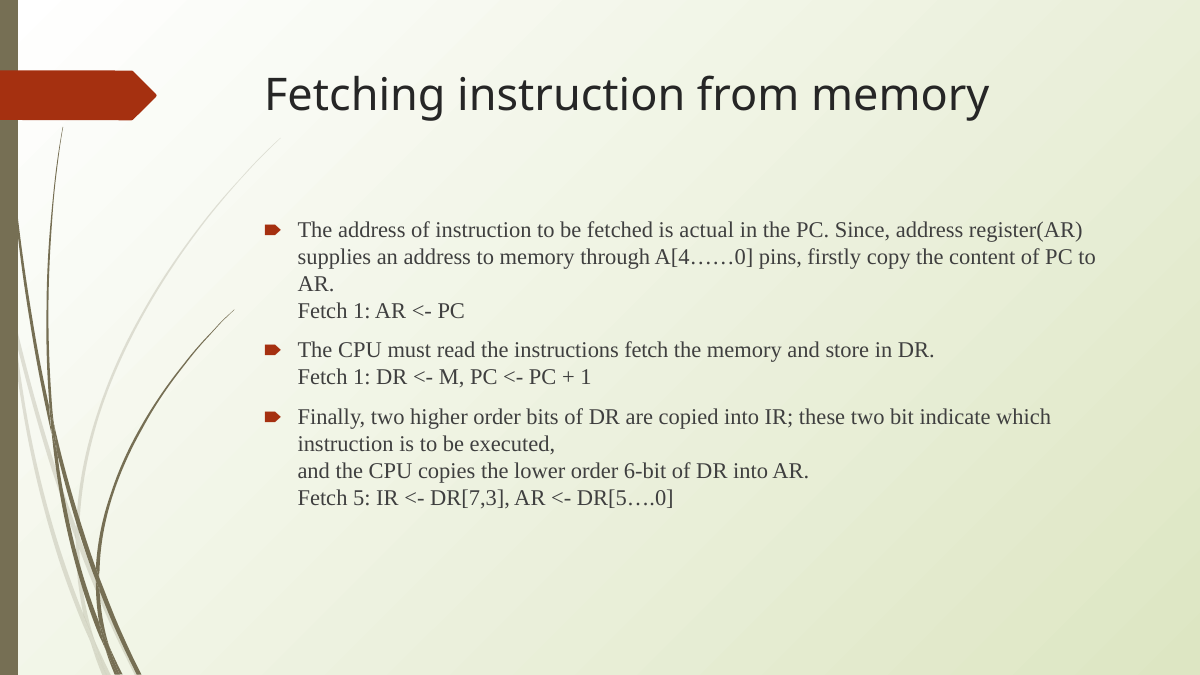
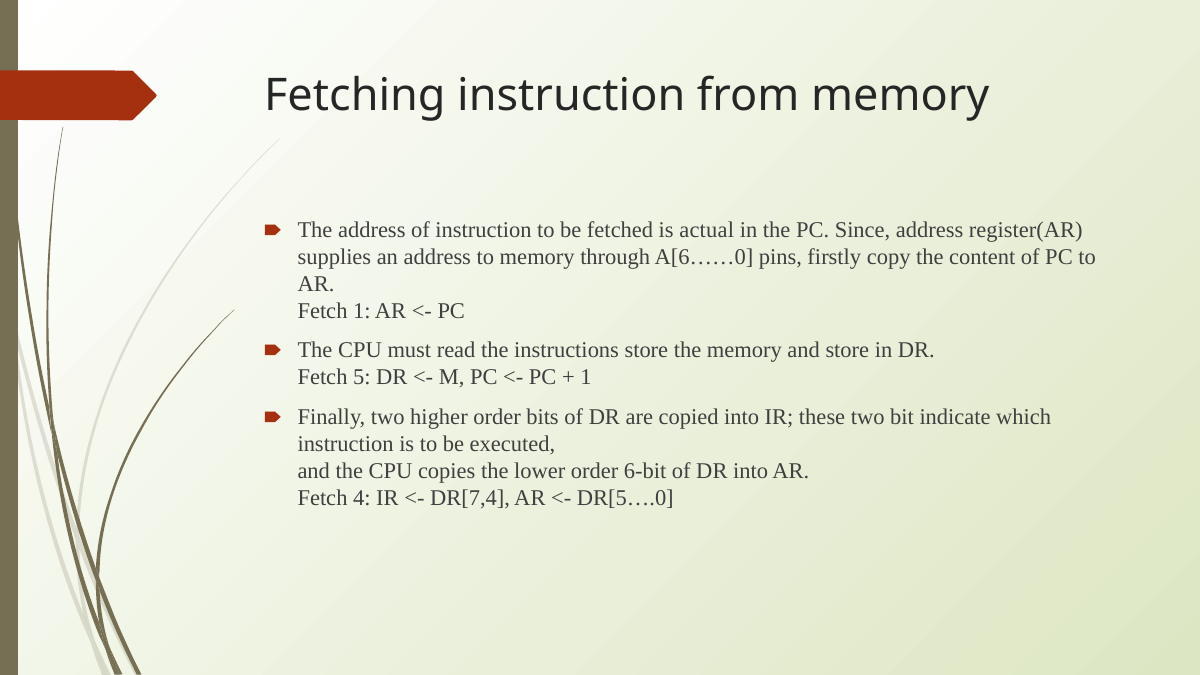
A[4……0: A[4……0 -> A[6……0 (704, 257)
instructions fetch: fetch -> store (646, 350)
1: 1 -> 5 (362, 377)
5: 5 -> 4 (362, 498)
DR[7,3: DR[7,3 -> DR[7,4 (470, 498)
